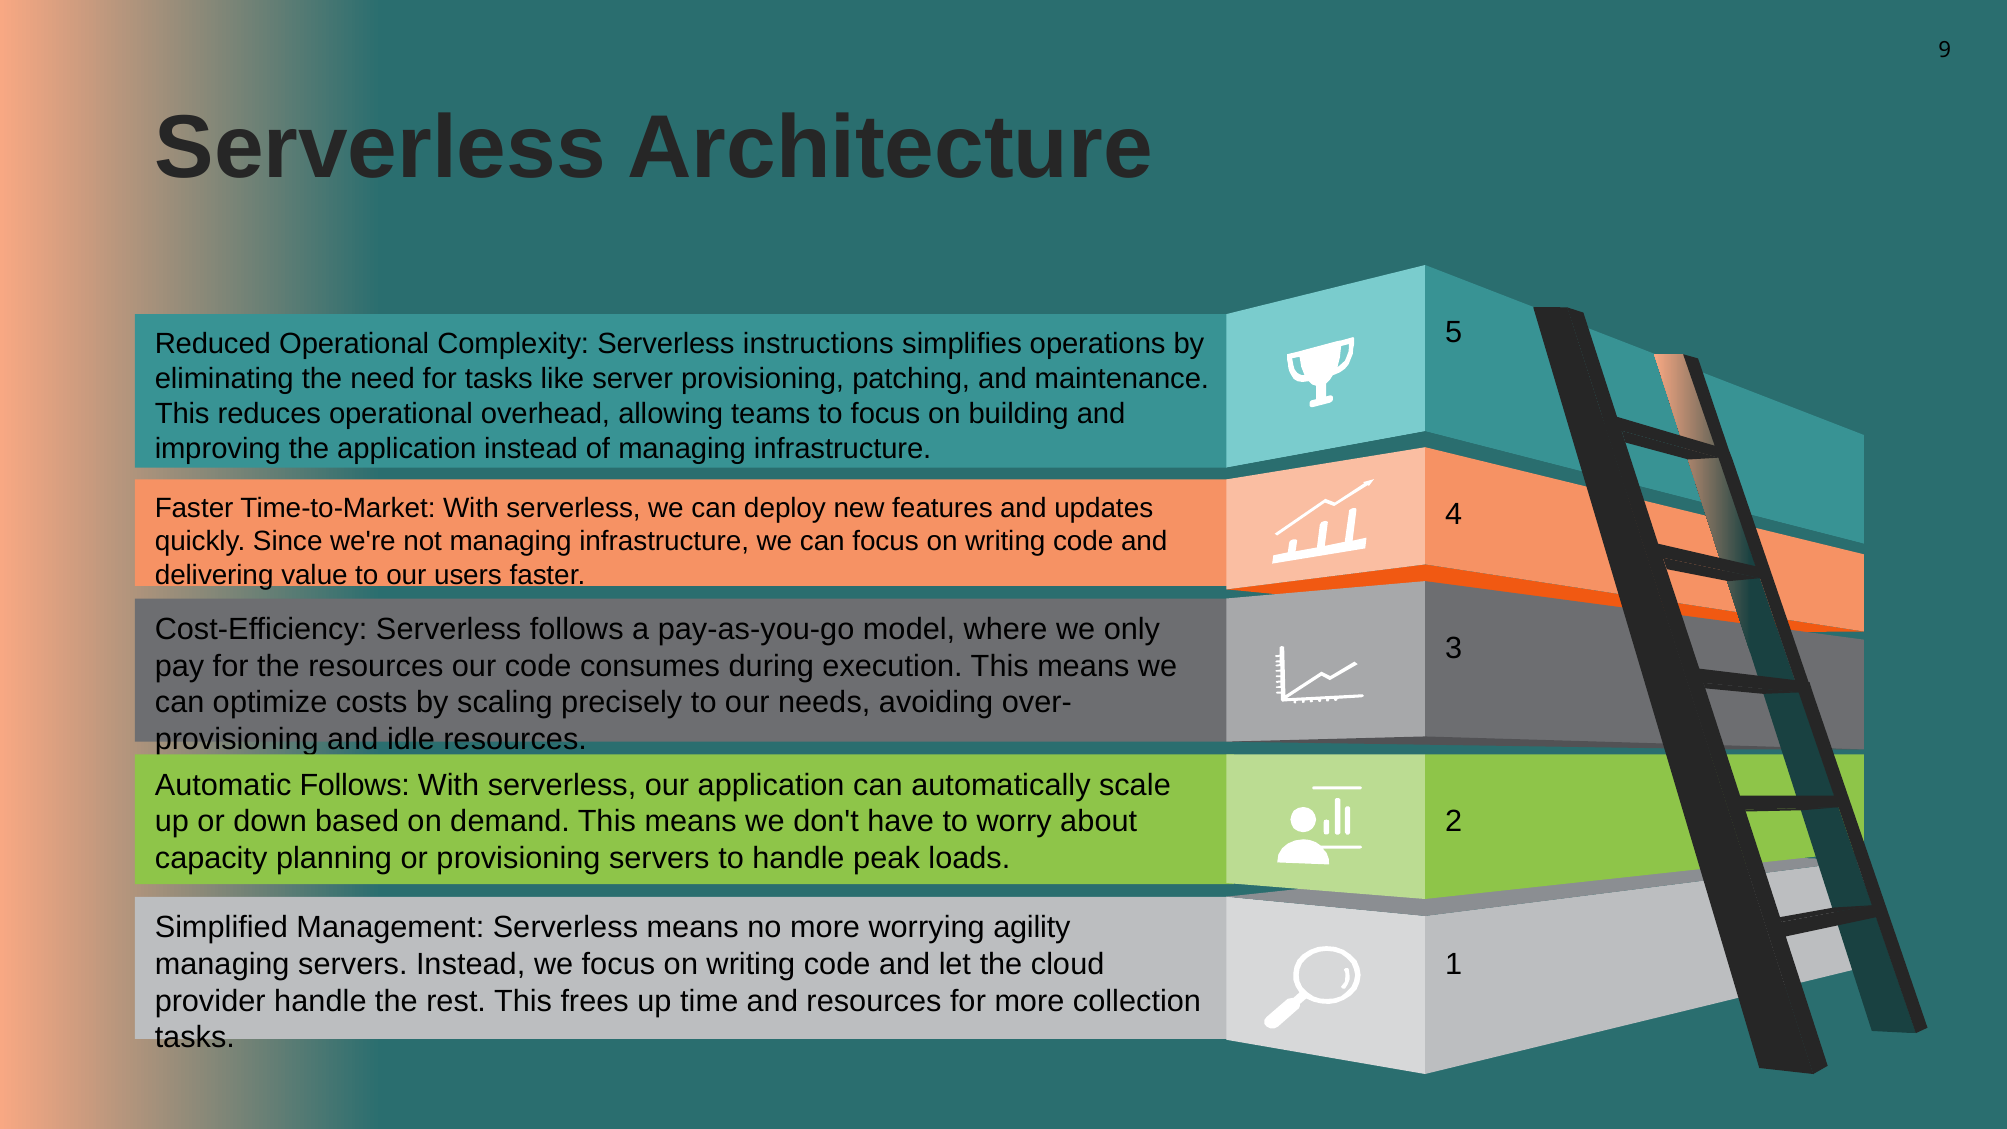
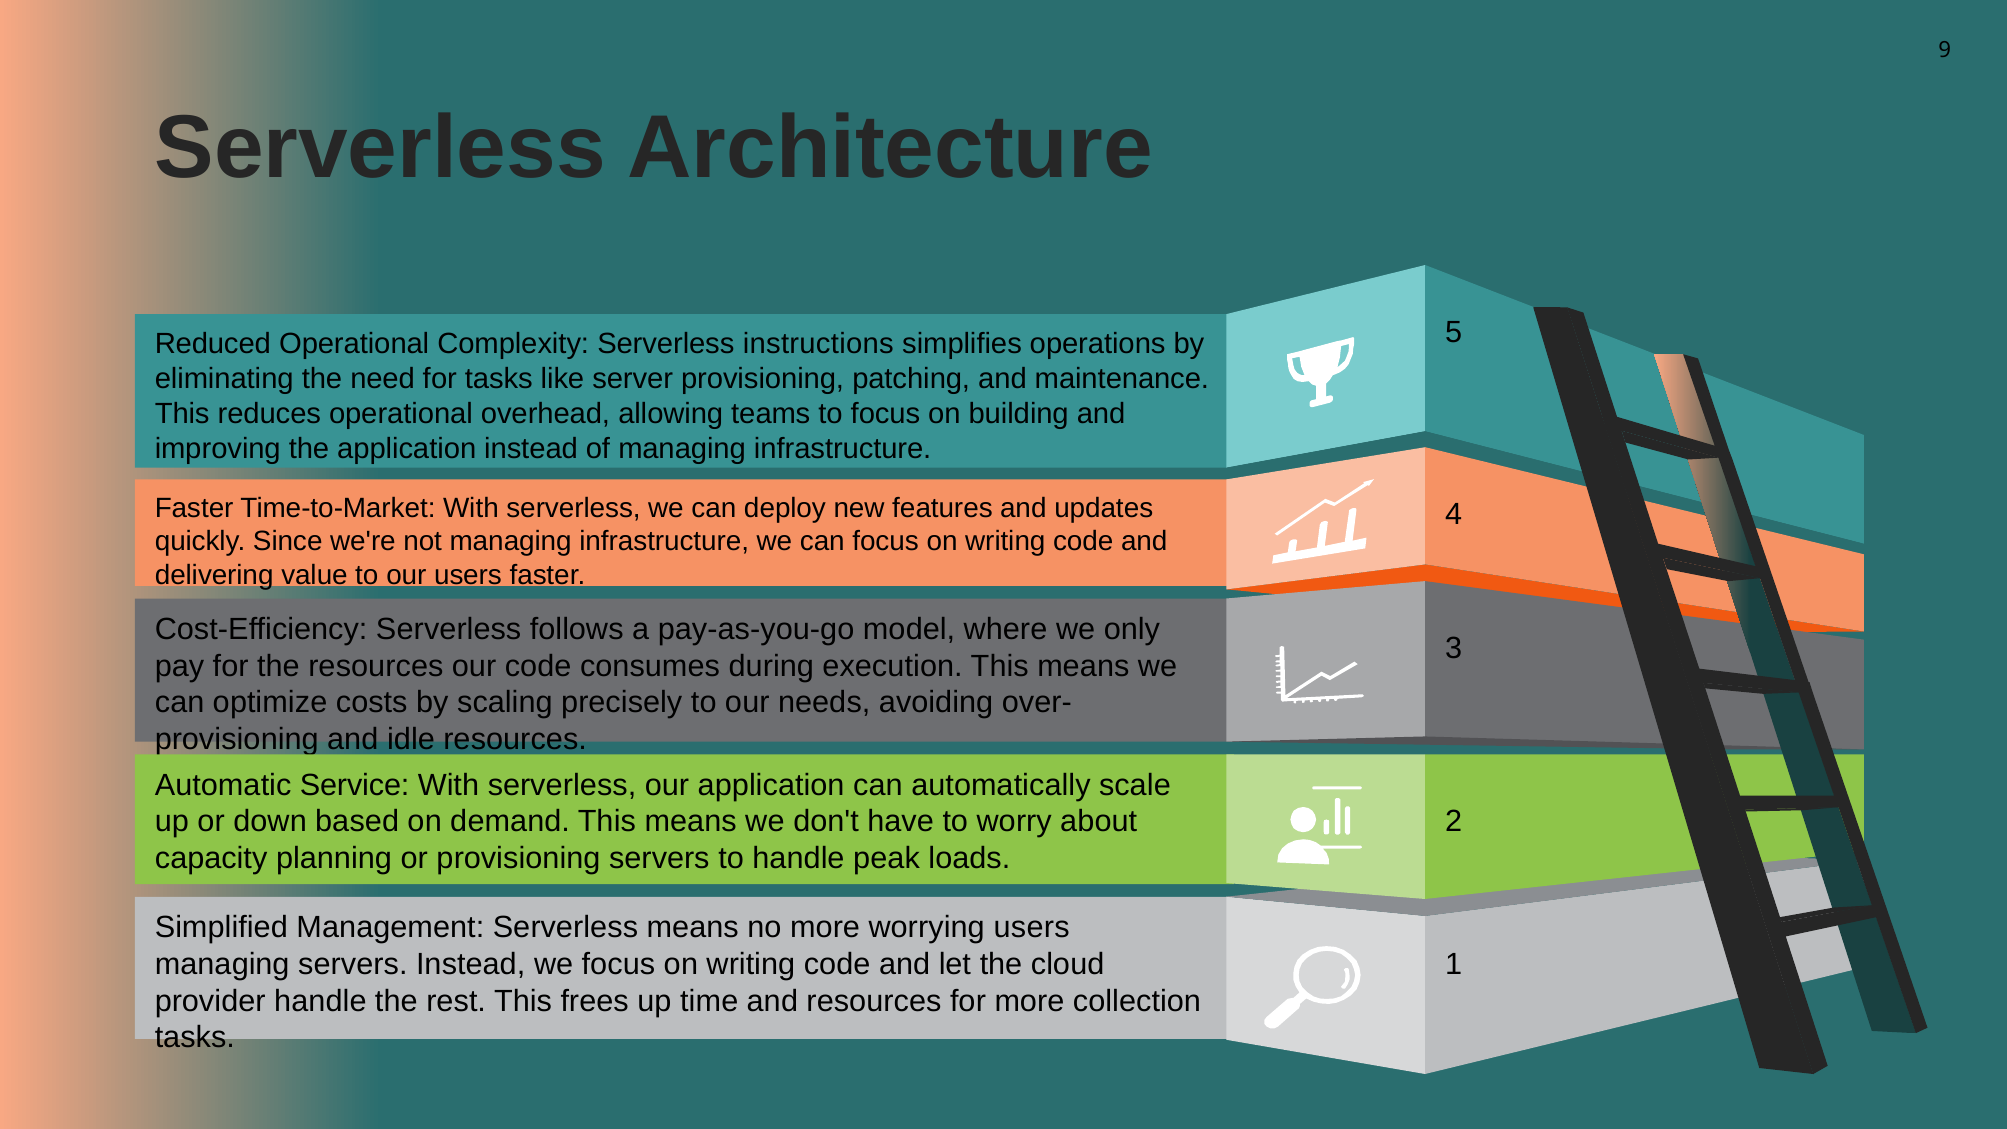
Automatic Follows: Follows -> Service (355, 785)
worrying agility: agility -> users (1032, 927)
